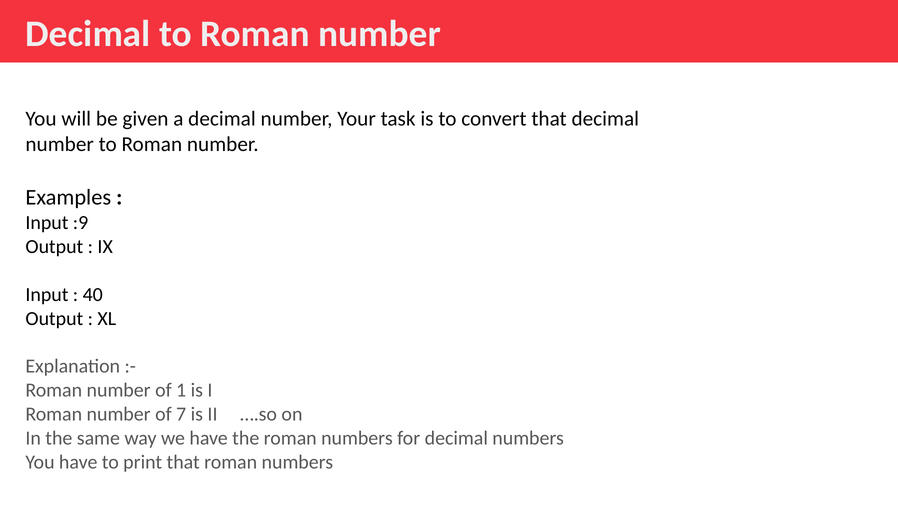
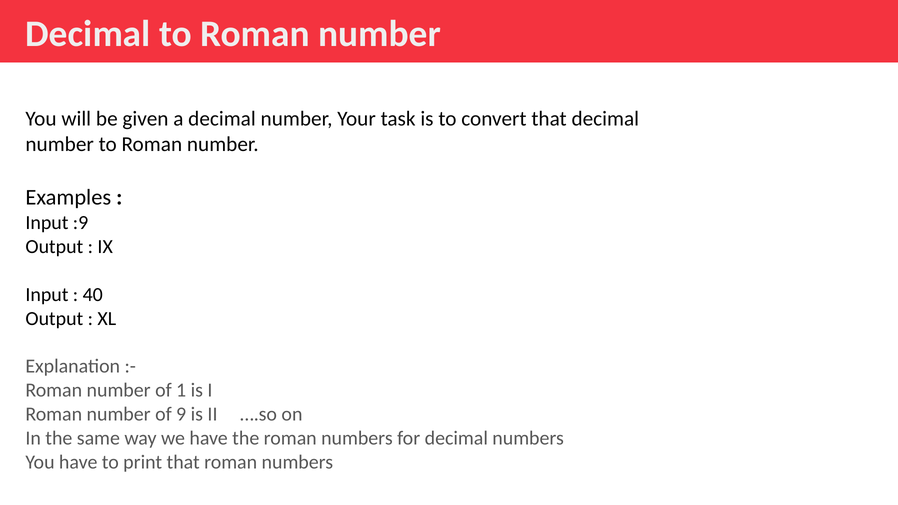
7: 7 -> 9 (181, 414)
